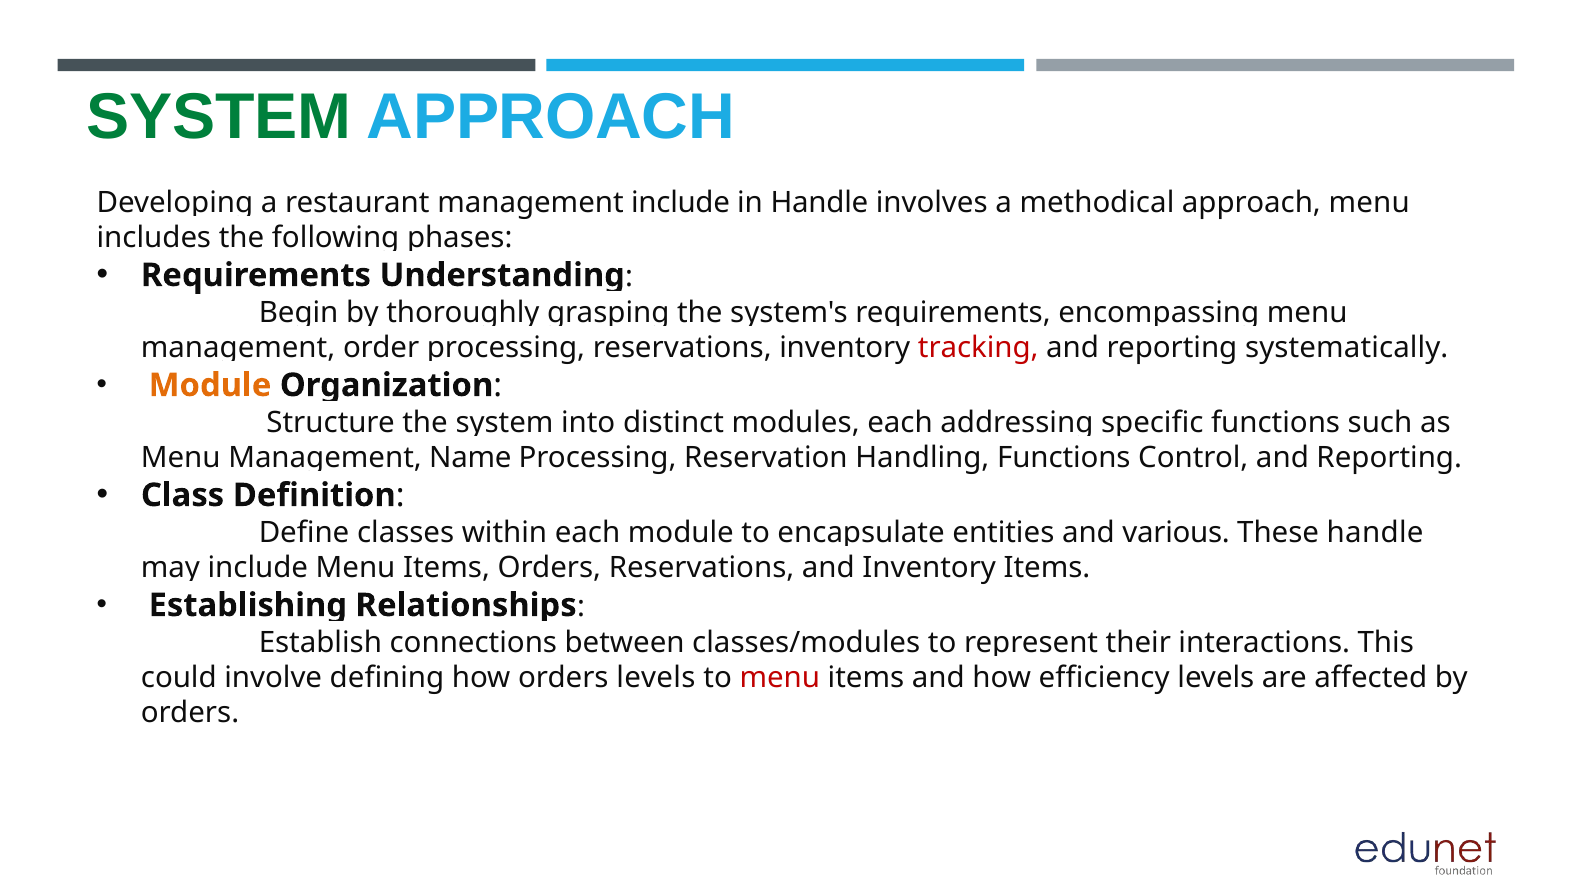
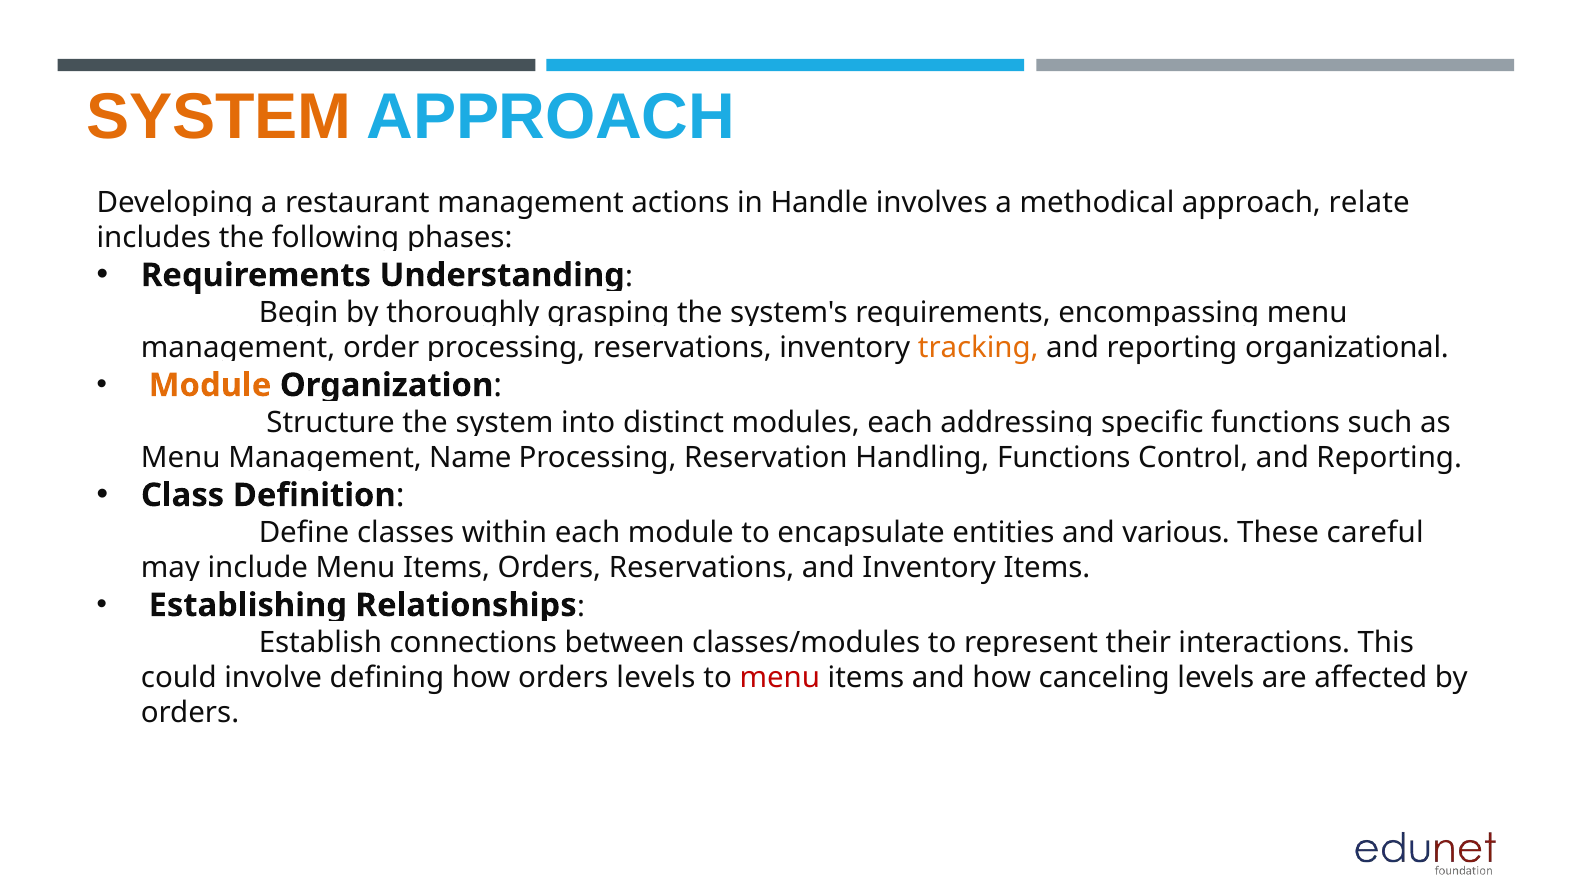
SYSTEM colour: green -> orange (219, 117)
include: include -> actions (680, 202)
approach menu: menu -> relate (1369, 202)
tracking colour: red -> orange (978, 348)
systematically: systematically -> organizational (1347, 348)
These handle: handle -> careful (1375, 533)
efficiency: efficiency -> canceling (1104, 678)
